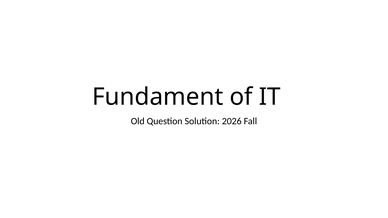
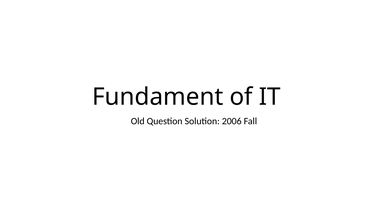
2026: 2026 -> 2006 (232, 121)
